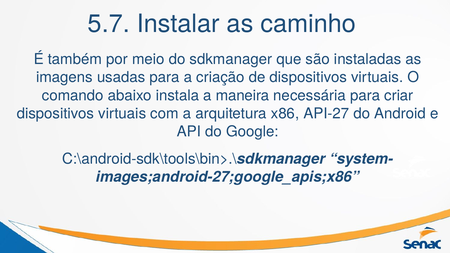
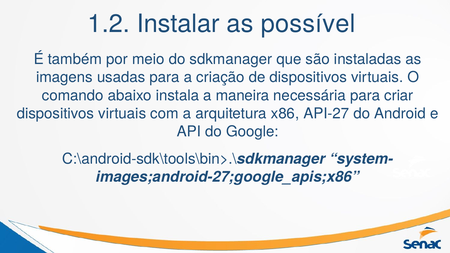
5.7: 5.7 -> 1.2 (109, 24)
caminho: caminho -> possível (308, 24)
